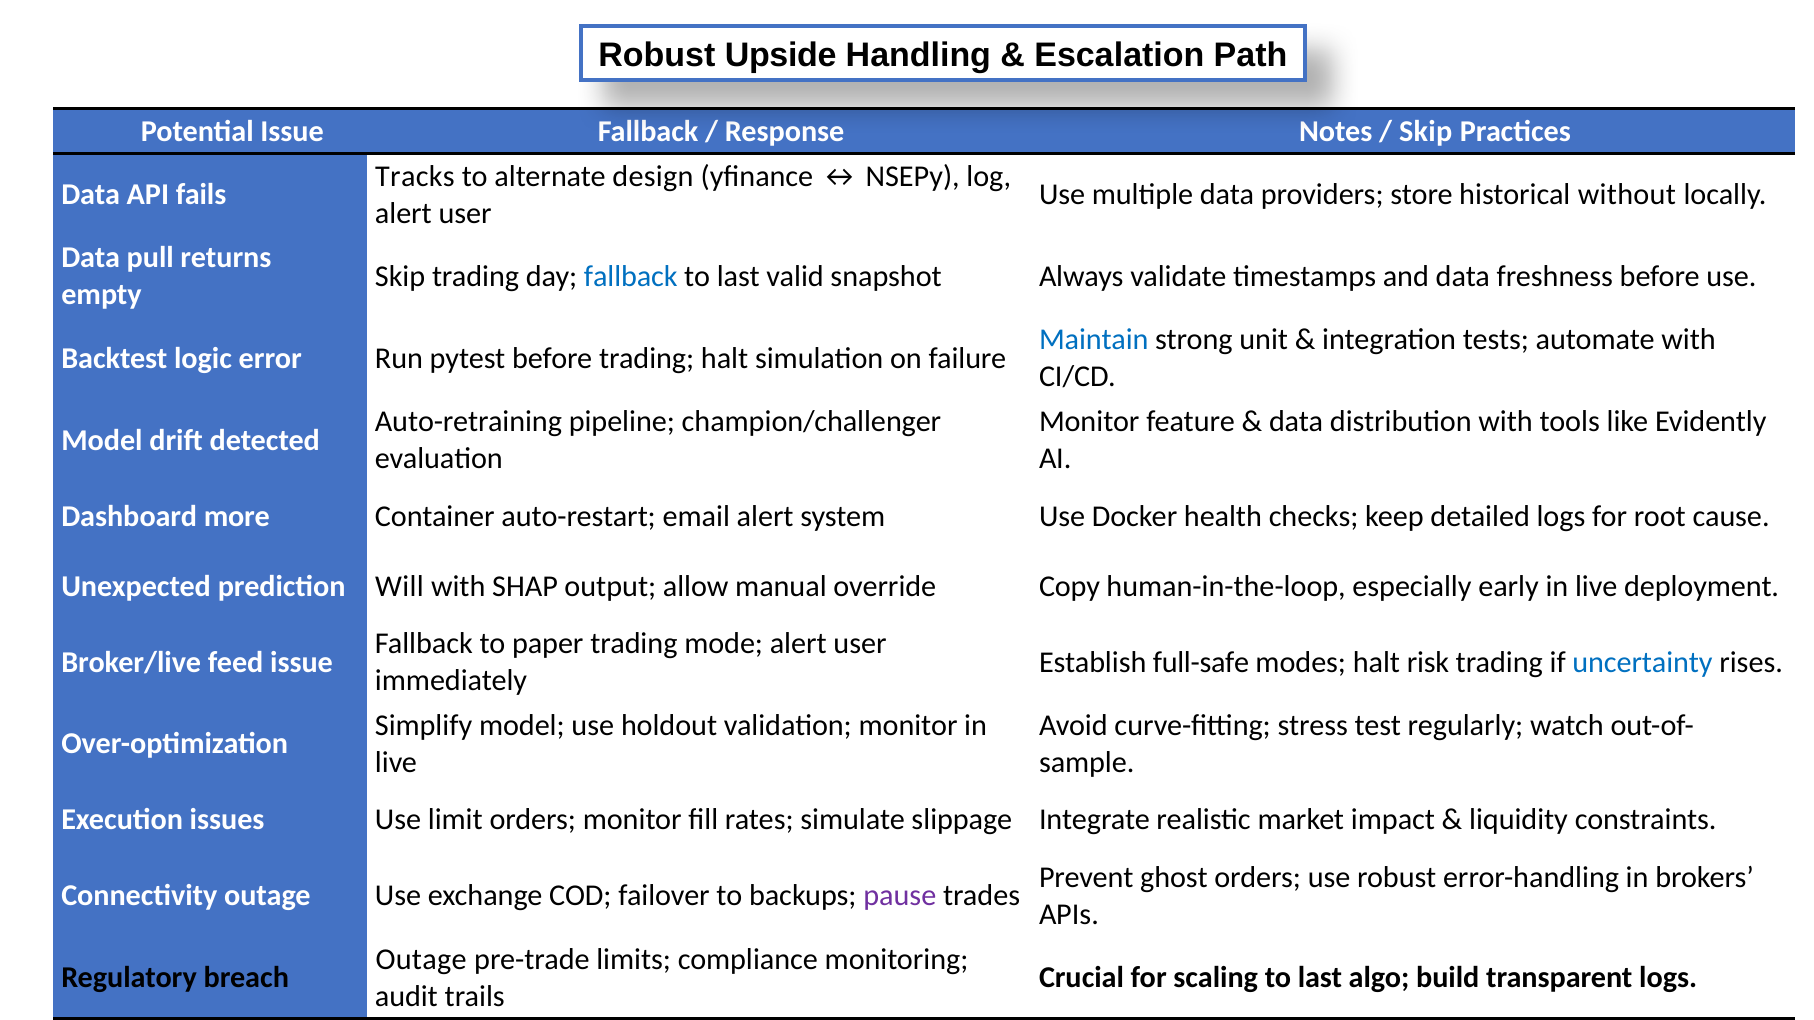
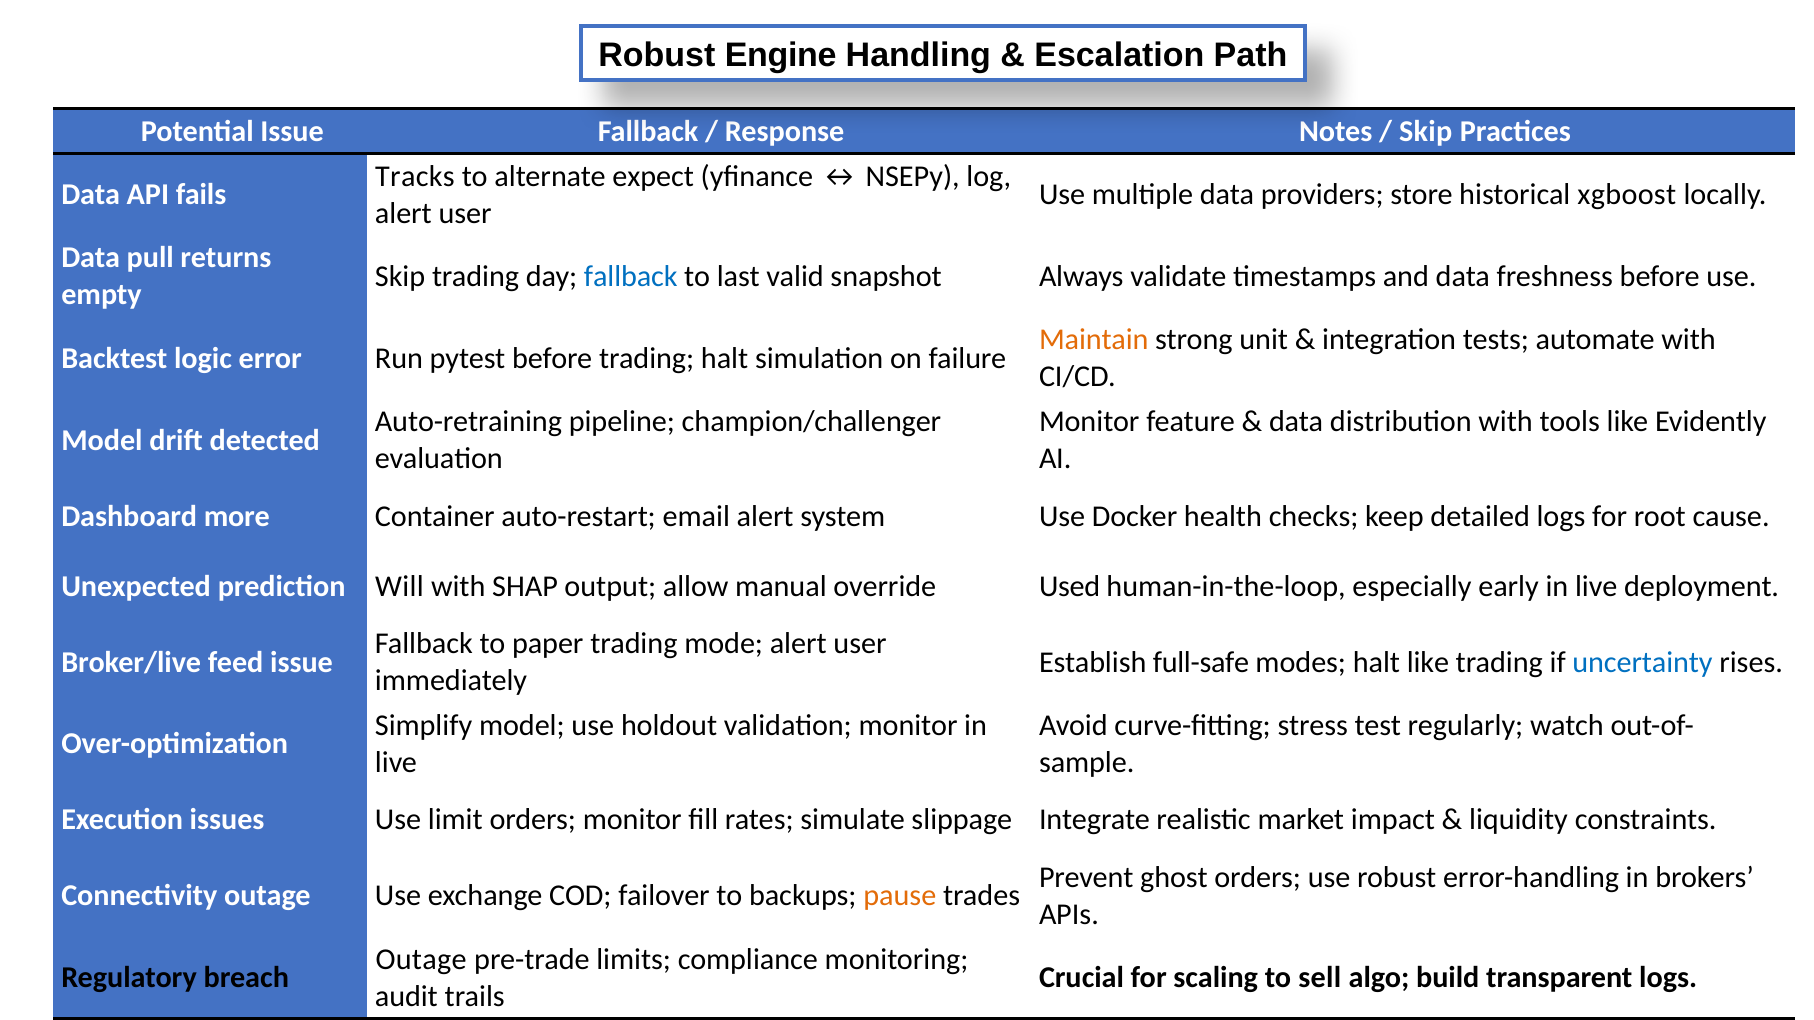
Upside: Upside -> Engine (781, 55)
design: design -> expect (653, 176)
without: without -> xgboost (1627, 195)
Maintain colour: blue -> orange (1094, 340)
Copy: Copy -> Used (1070, 586)
halt risk: risk -> like (1428, 662)
pause colour: purple -> orange (900, 896)
scaling to last: last -> sell (1320, 978)
